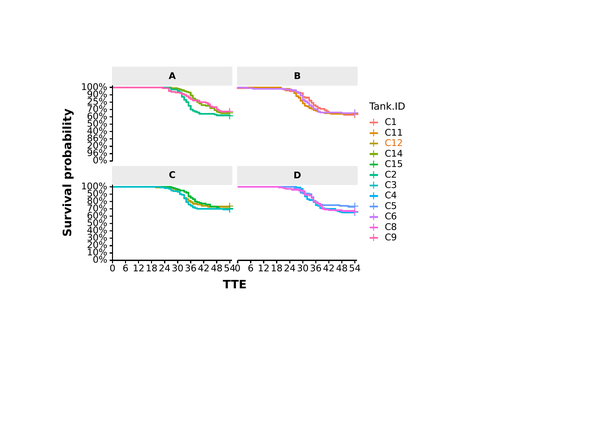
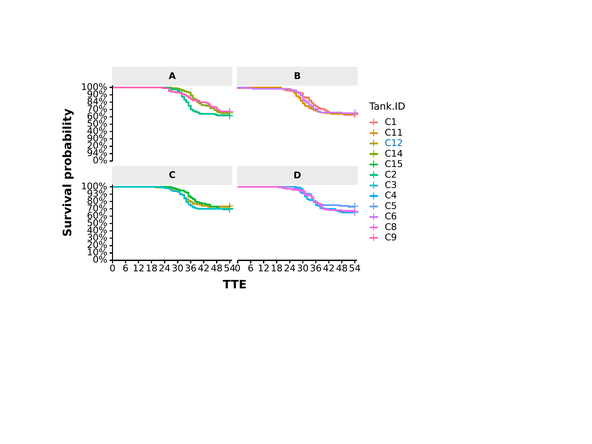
25%: 25% -> 84% (97, 102)
86%: 86% -> 90% (97, 139)
C12 colour: orange -> blue (394, 143)
96%: 96% -> 94% (97, 153)
50%: 50% -> 93% (97, 194)
